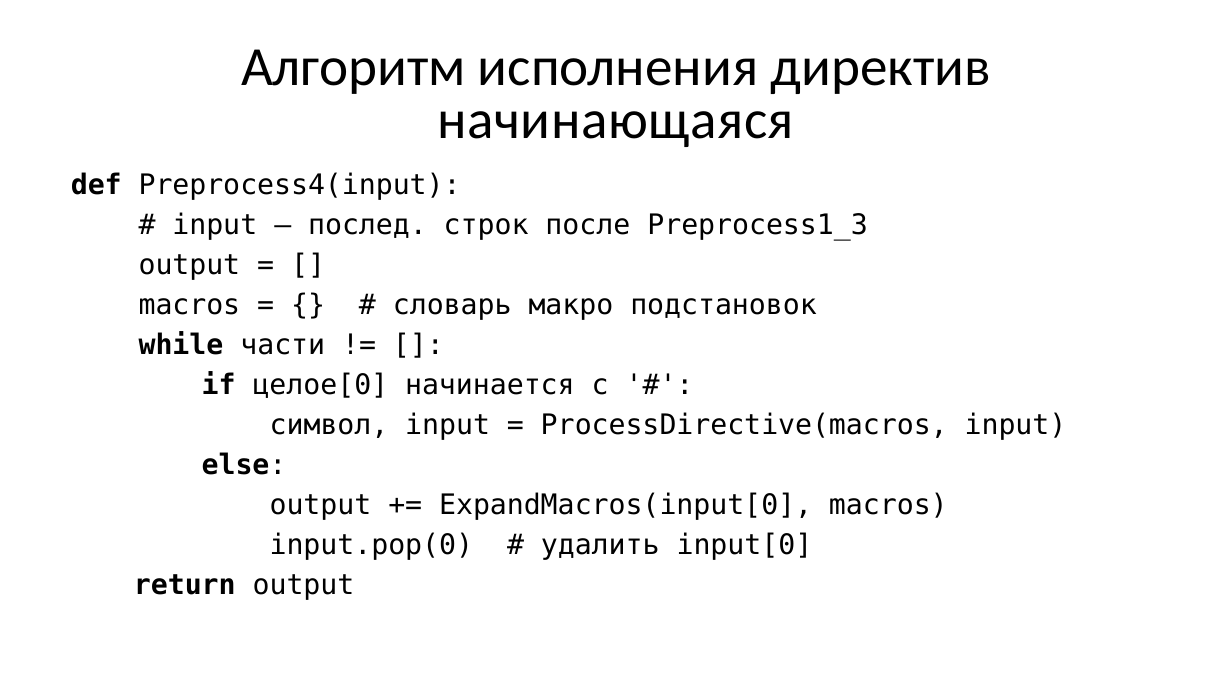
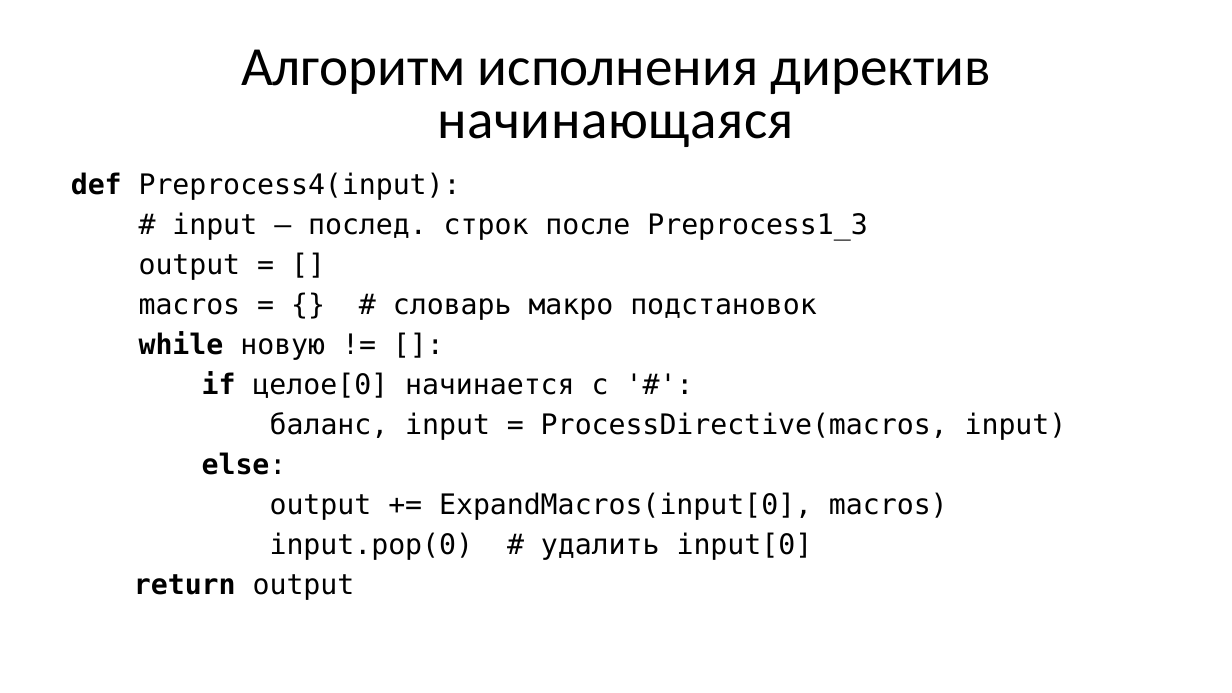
части: части -> новую (283, 345)
символ: символ -> баланс (329, 425)
